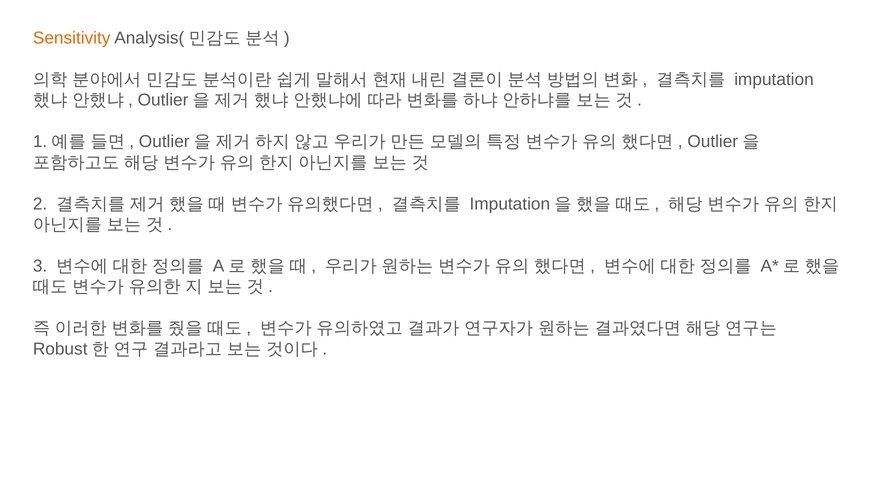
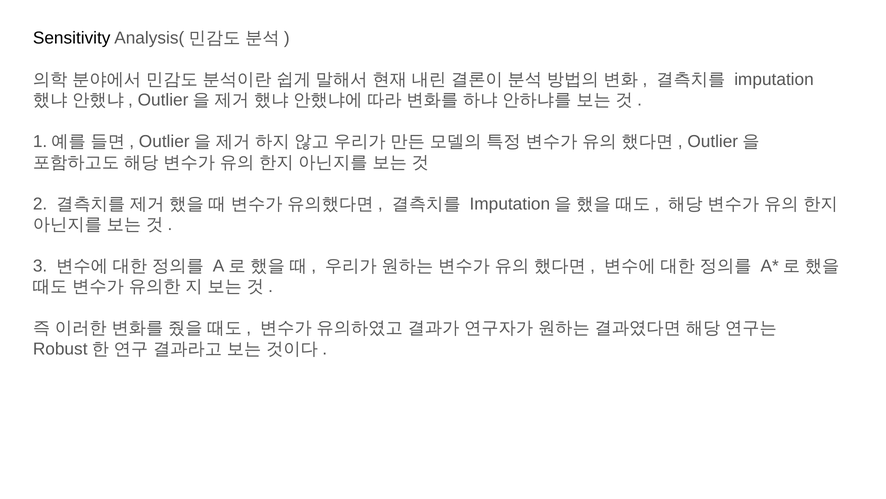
Sensitivity colour: orange -> black (72, 38)
